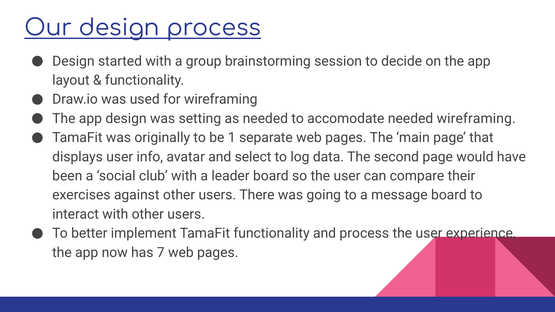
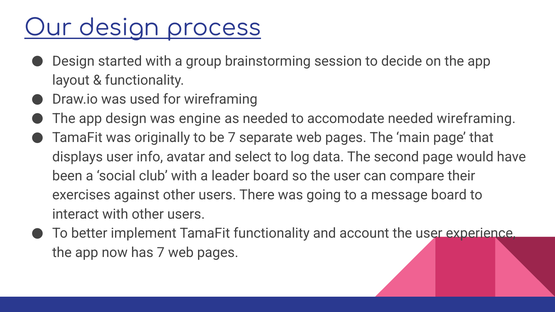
setting: setting -> engine (200, 119)
be 1: 1 -> 7 (232, 138)
and process: process -> account (364, 233)
